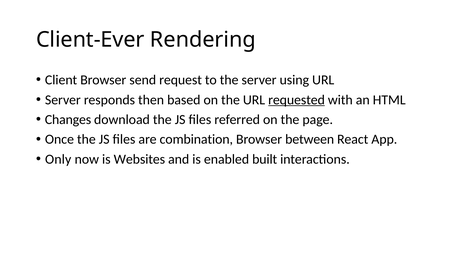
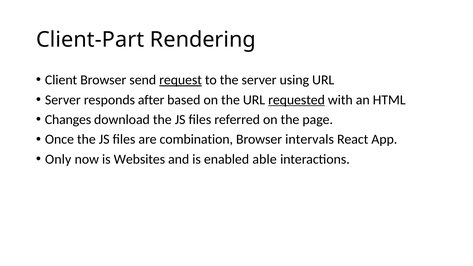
Client-Ever: Client-Ever -> Client-Part (90, 40)
request underline: none -> present (181, 80)
then: then -> after (151, 100)
between: between -> intervals (310, 139)
built: built -> able (265, 159)
